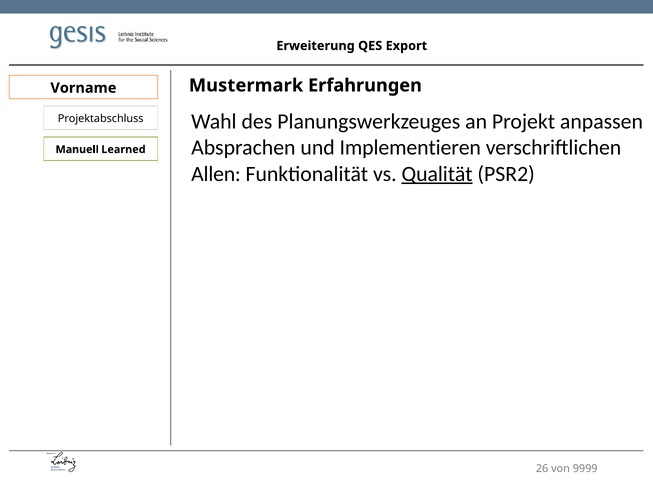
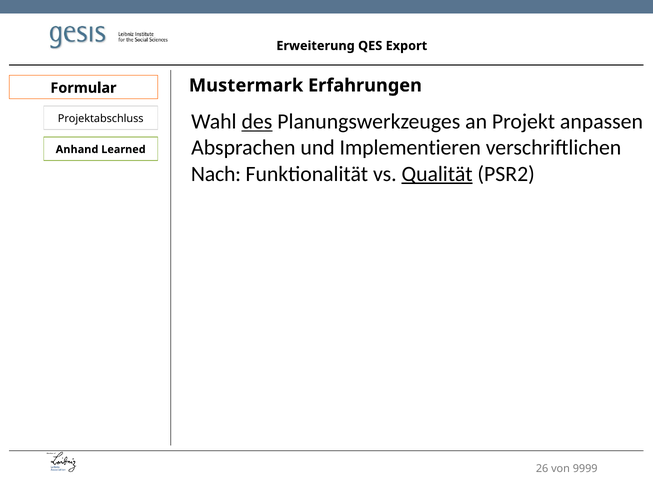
Vorname: Vorname -> Formular (83, 88)
des underline: none -> present (257, 121)
Manuell: Manuell -> Anhand (77, 149)
Allen: Allen -> Nach (216, 174)
